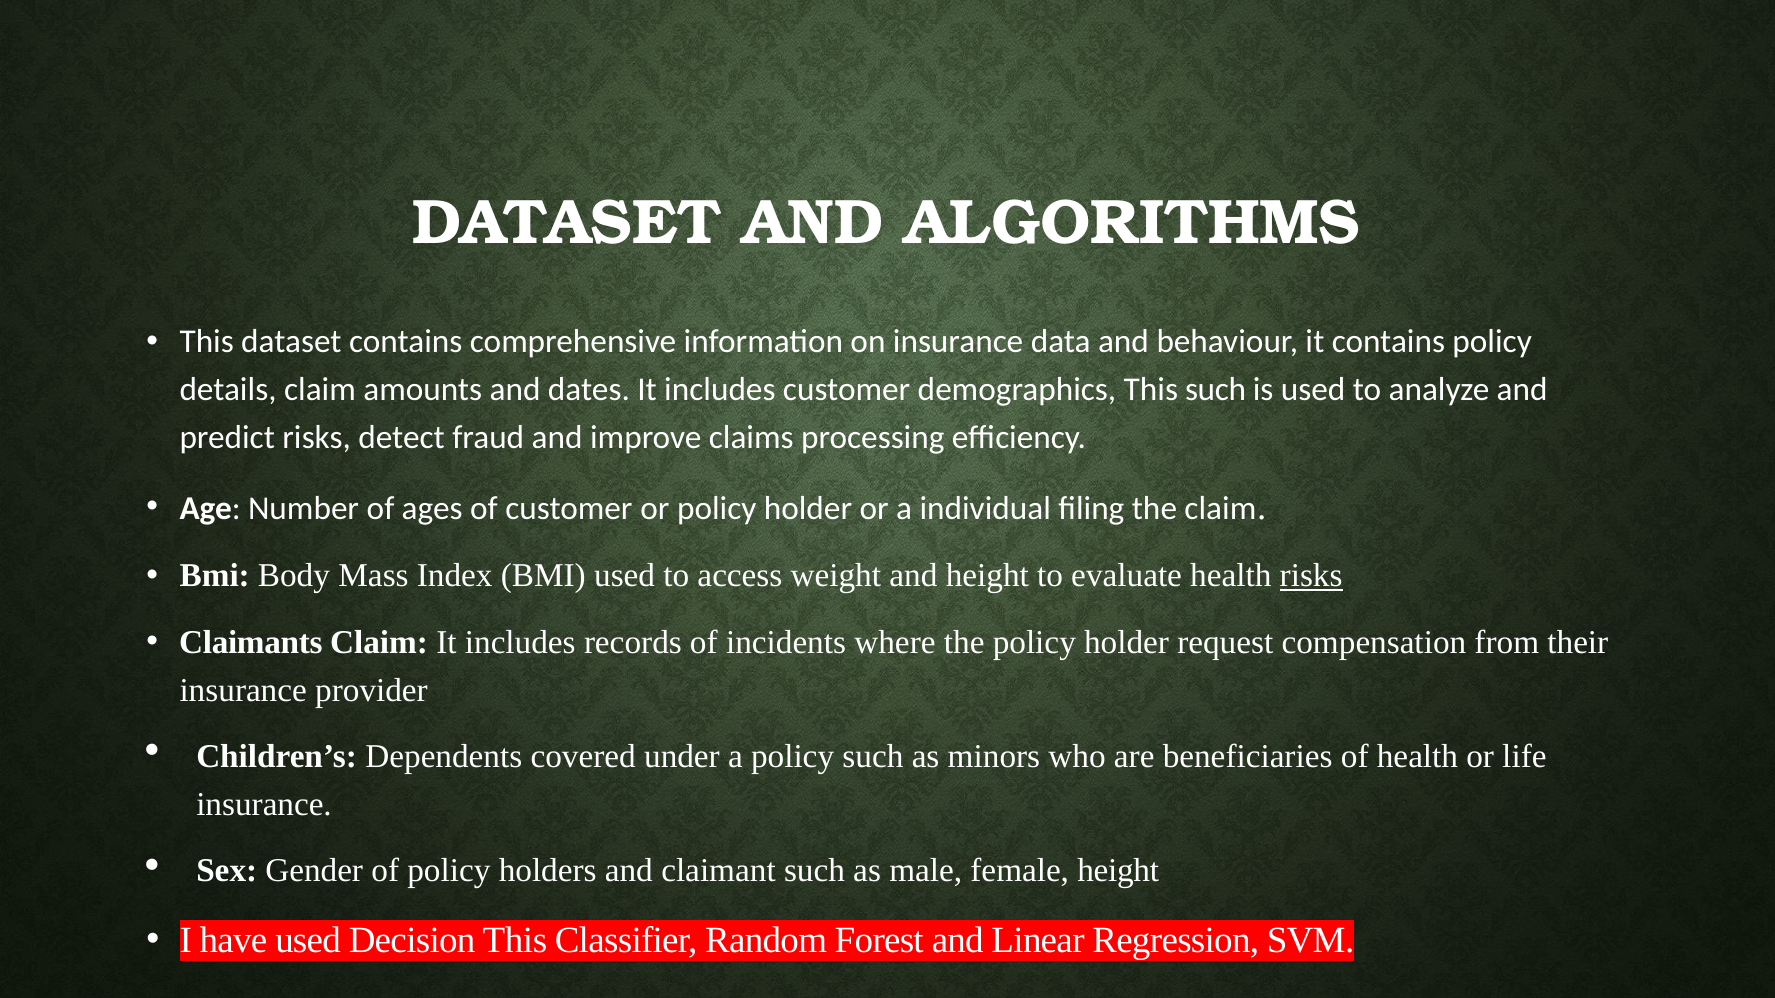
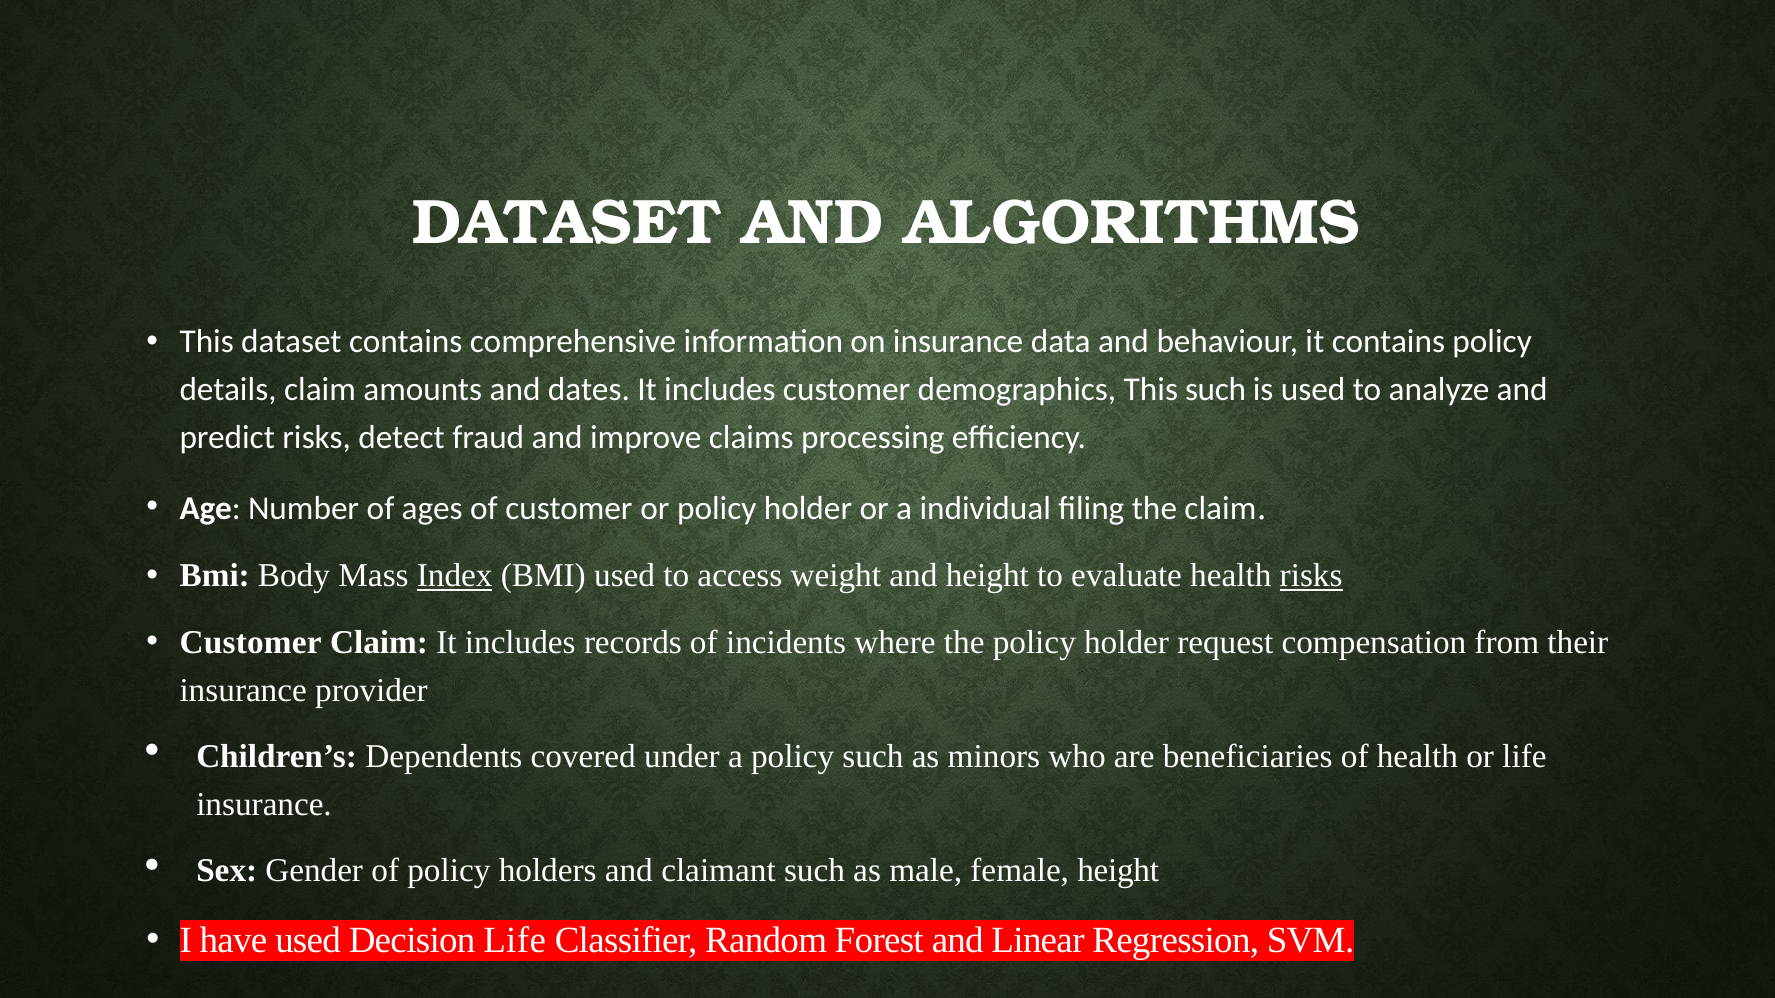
Index underline: none -> present (455, 576)
Claimants: Claimants -> Customer (251, 642)
Decision This: This -> Life (515, 941)
